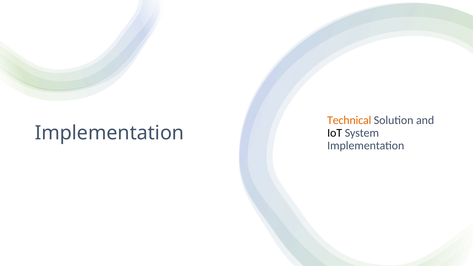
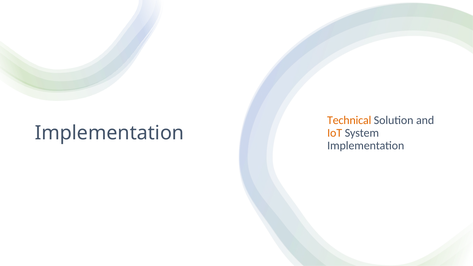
IoT colour: black -> orange (335, 133)
